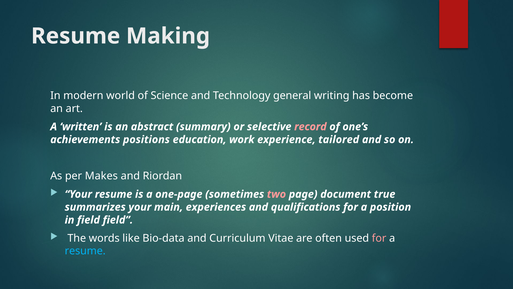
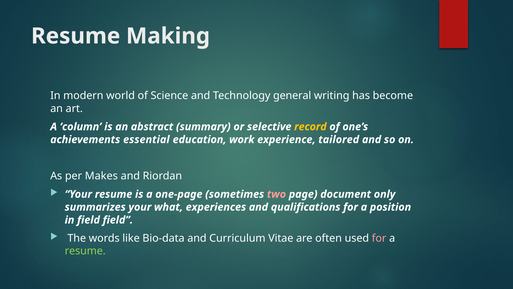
written: written -> column (81, 127)
record colour: pink -> yellow (310, 127)
positions: positions -> essential (146, 139)
true: true -> only (385, 194)
main: main -> what (168, 207)
resume colour: light blue -> light green (85, 251)
